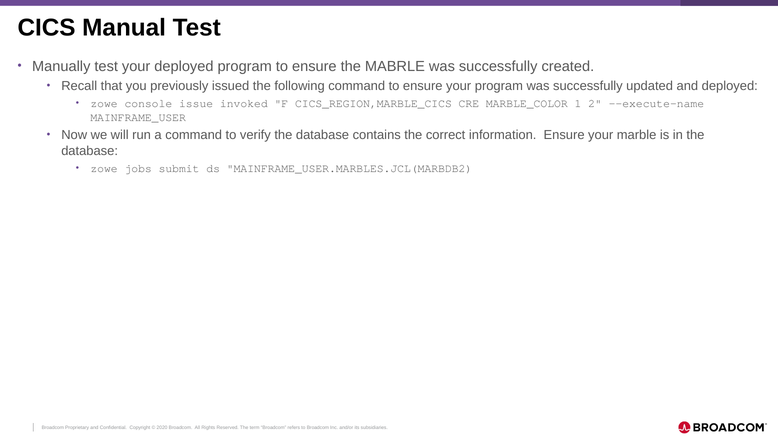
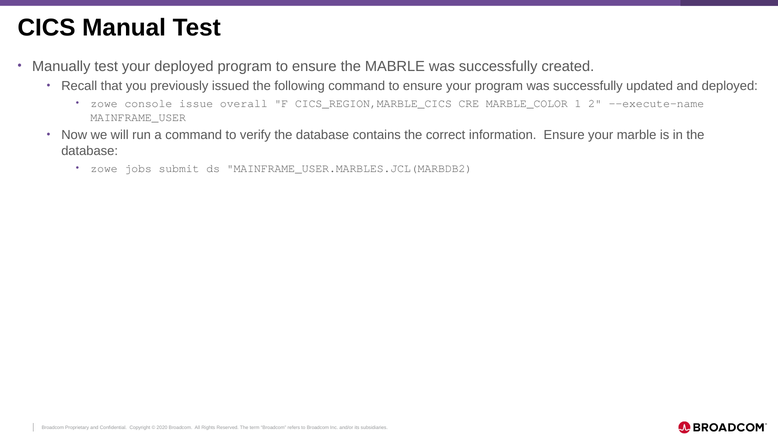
invoked: invoked -> overall (244, 104)
